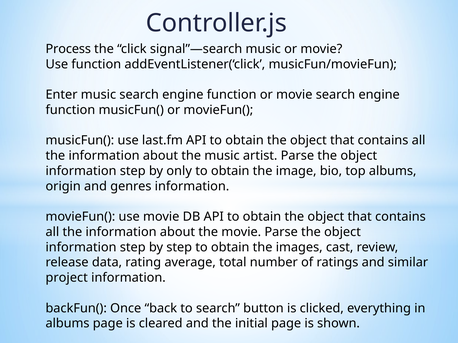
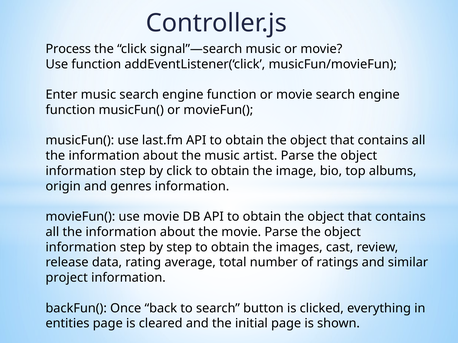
by only: only -> click (179, 171)
albums: albums -> entities (67, 324)
